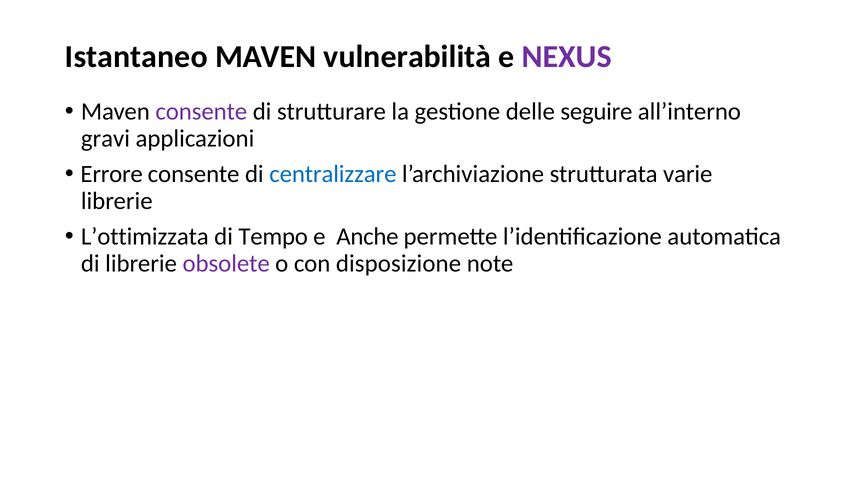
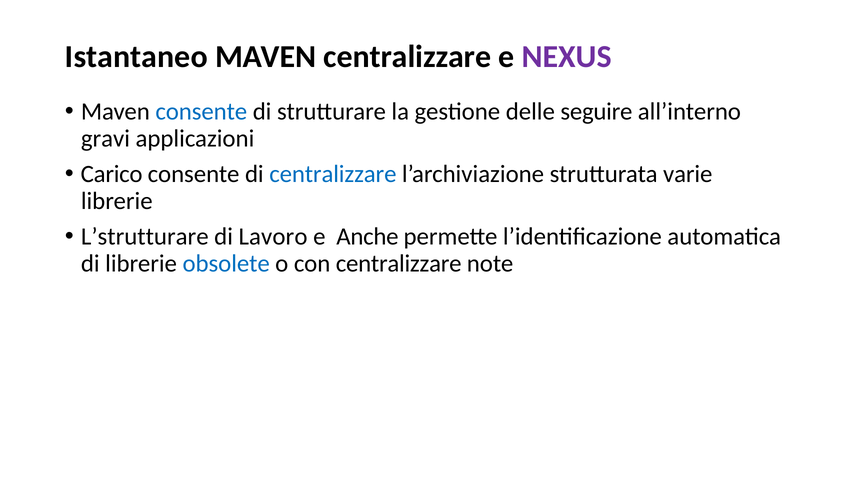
MAVEN vulnerabilità: vulnerabilità -> centralizzare (407, 57)
consente colour: purple -> blue (201, 112)
Errore: Errore -> Carico (112, 174)
L’ottimizzata: L’ottimizzata -> L’strutturare (145, 237)
Tempo: Tempo -> Lavoro (273, 237)
obsolete colour: purple -> blue (226, 264)
con disposizione: disposizione -> centralizzare (399, 264)
